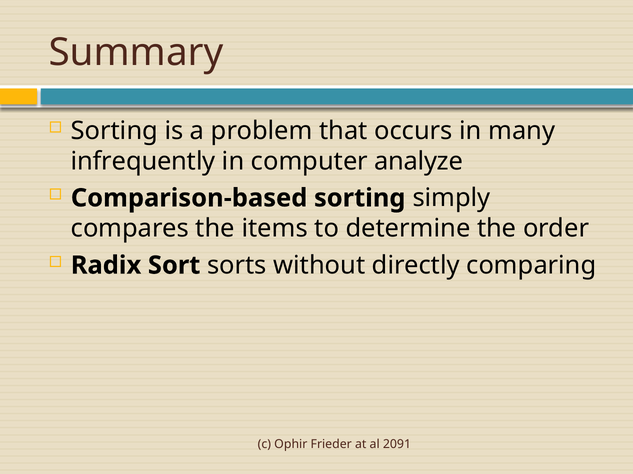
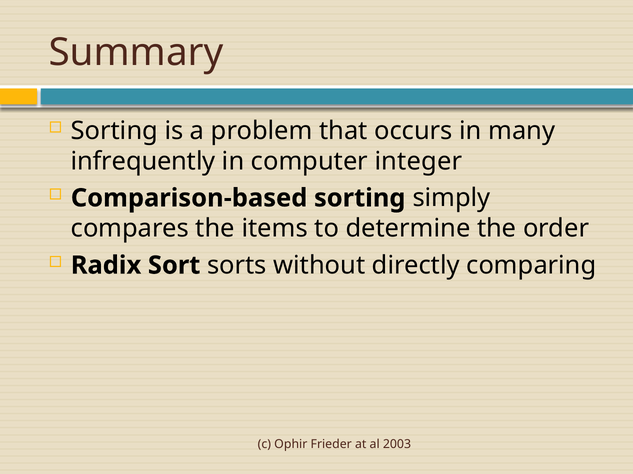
analyze: analyze -> integer (418, 162)
2091: 2091 -> 2003 (397, 445)
